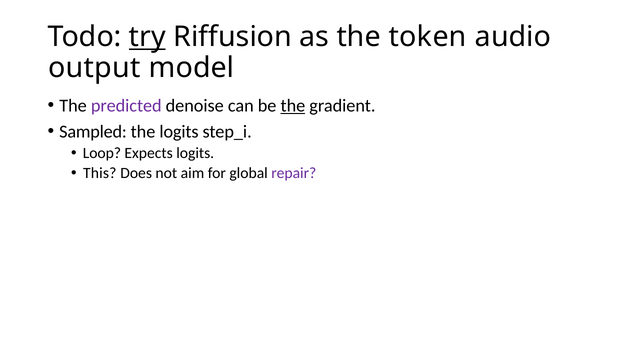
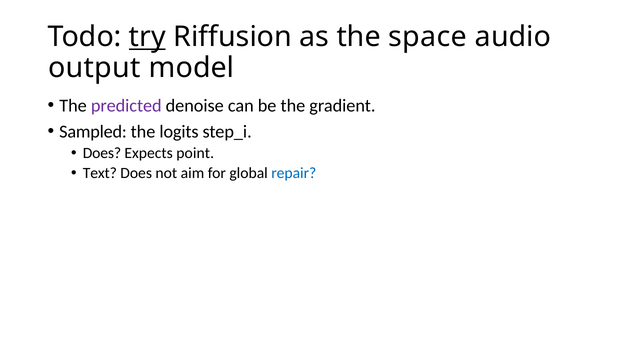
token: token -> space (428, 37)
the underline: present -> none (293, 106)
Loop: Loop -> Does (102, 153)
Expects logits: logits -> point (195, 153)
This: This -> Text (100, 174)
repair colour: purple -> blue (294, 174)
